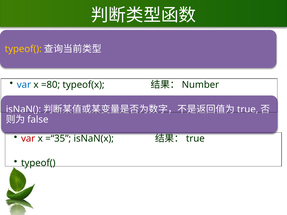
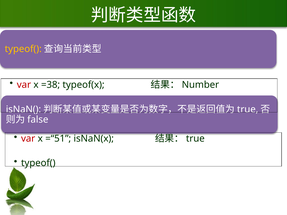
var colour: blue -> red (24, 85)
=80: =80 -> =38 (51, 85)
=“35: =“35 -> =“51 (58, 139)
